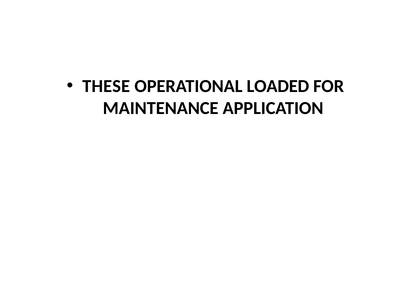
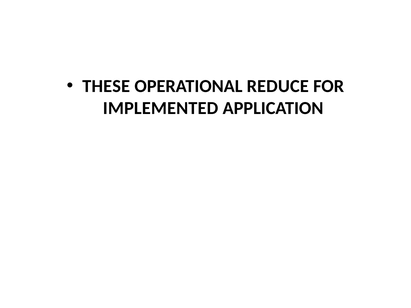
LOADED: LOADED -> REDUCE (278, 86)
MAINTENANCE: MAINTENANCE -> IMPLEMENTED (161, 108)
